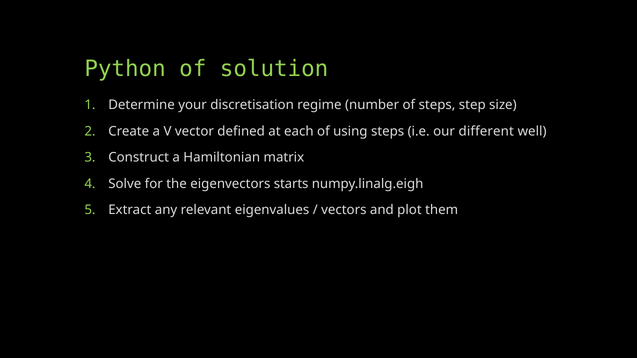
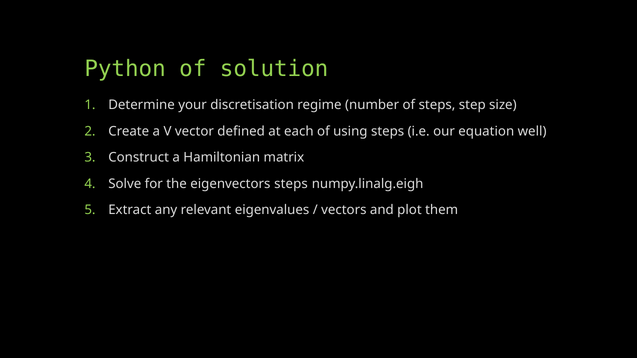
different: different -> equation (486, 131)
eigenvectors starts: starts -> steps (291, 184)
